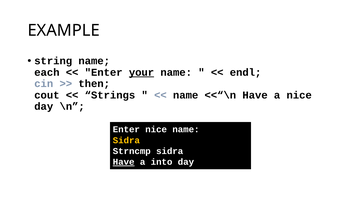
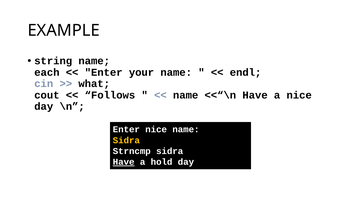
your underline: present -> none (142, 72)
then: then -> what (94, 84)
Strings: Strings -> Follows (110, 95)
into: into -> hold (162, 162)
